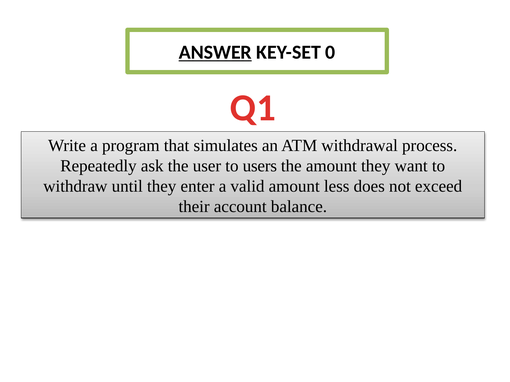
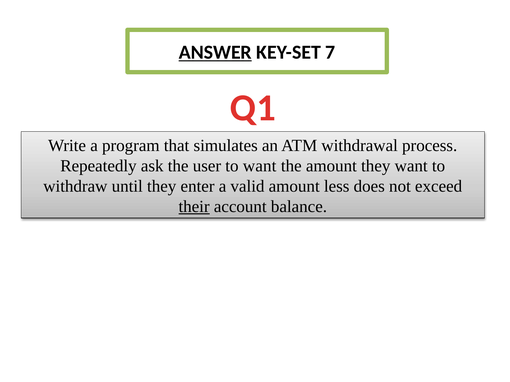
0: 0 -> 7 (330, 52)
to users: users -> want (260, 166)
their underline: none -> present (194, 207)
